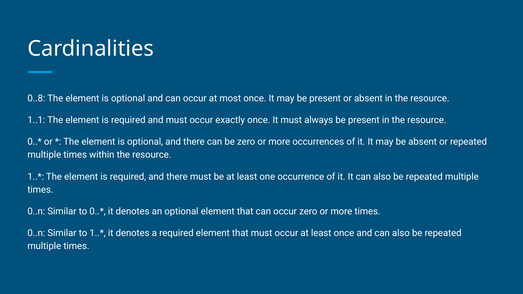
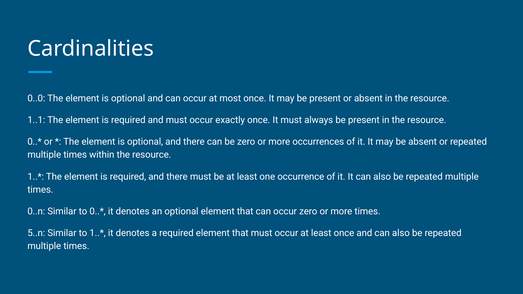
0..8: 0..8 -> 0..0 (36, 98)
0..n: 0..n -> 5..n (36, 233)
